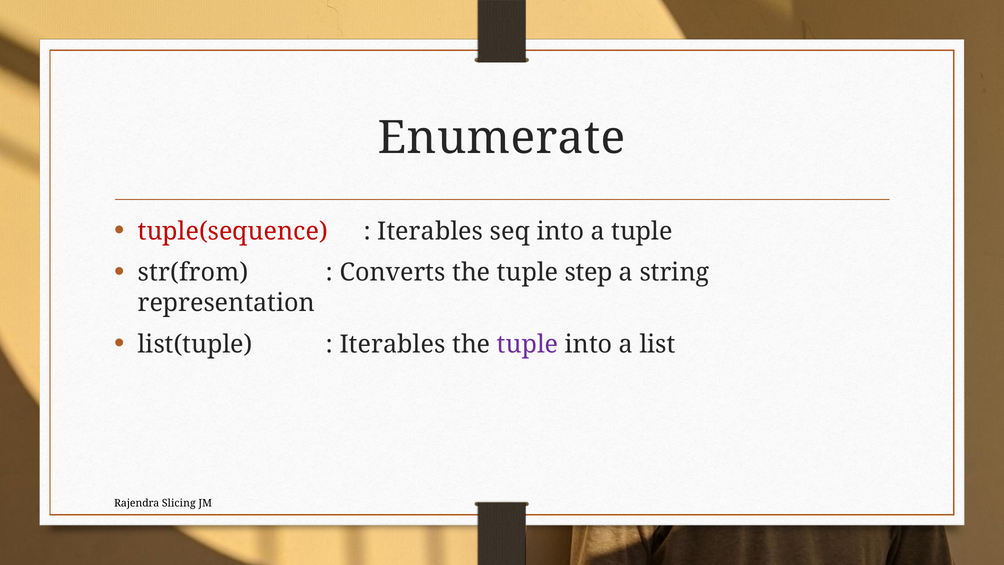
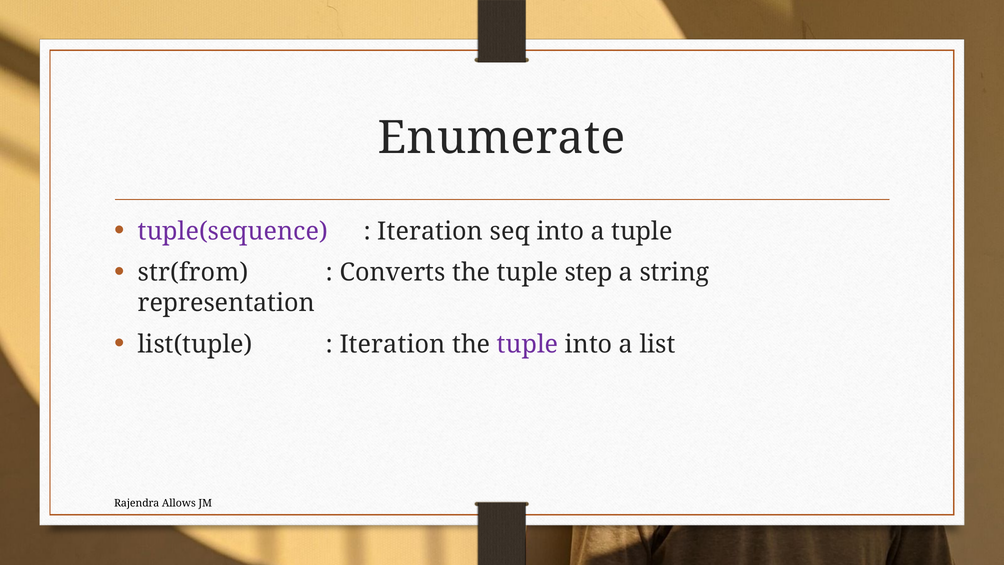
tuple(sequence colour: red -> purple (233, 231)
Iterables: Iterables -> Iteration (430, 231)
Iterables: Iterables -> Iteration (393, 344)
Slicing: Slicing -> Allows (179, 503)
